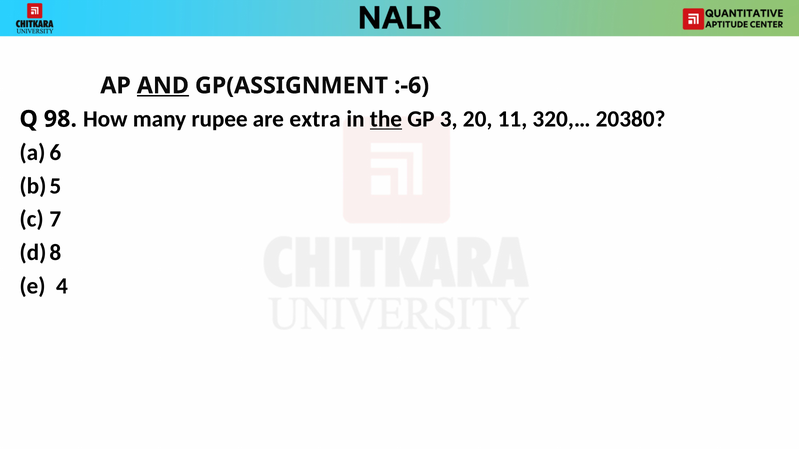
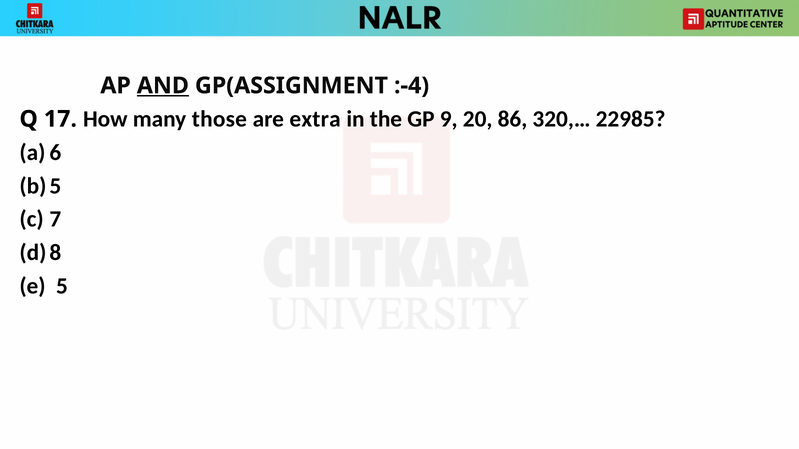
:-6: :-6 -> :-4 (412, 86)
98: 98 -> 17 (60, 119)
rupee: rupee -> those (219, 119)
the underline: present -> none (386, 119)
3: 3 -> 9 (449, 119)
11: 11 -> 86 (512, 119)
20380: 20380 -> 22985 (631, 119)
4: 4 -> 5 (62, 286)
